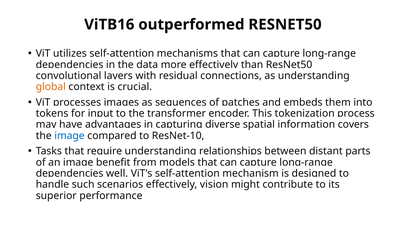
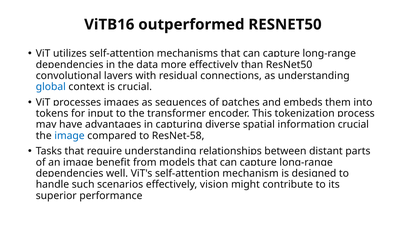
global colour: orange -> blue (51, 87)
information covers: covers -> crucial (353, 125)
ResNet-10: ResNet-10 -> ResNet-58 (178, 136)
